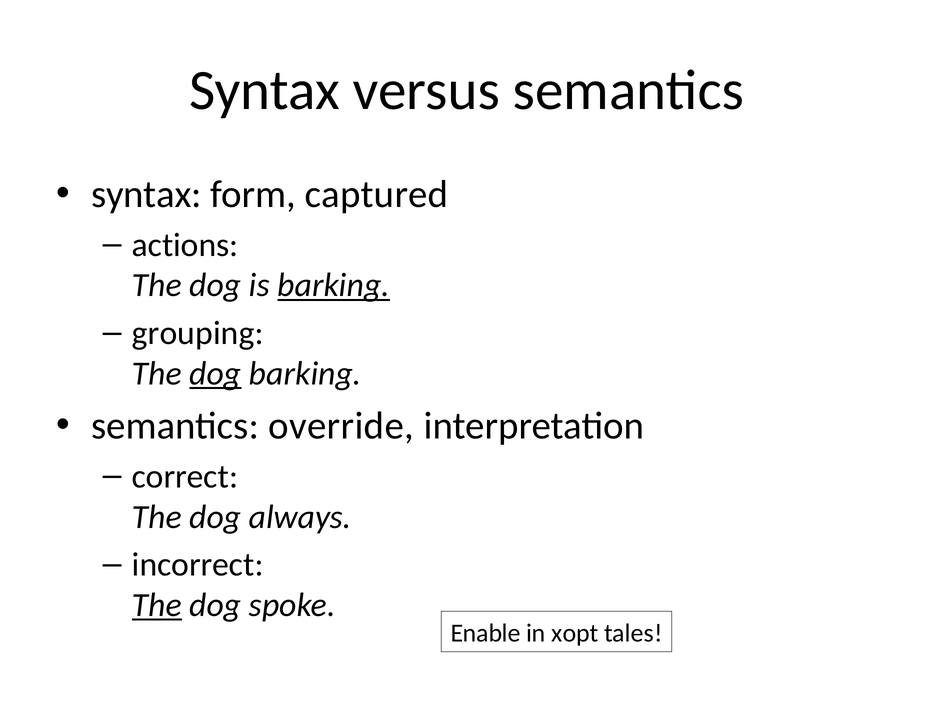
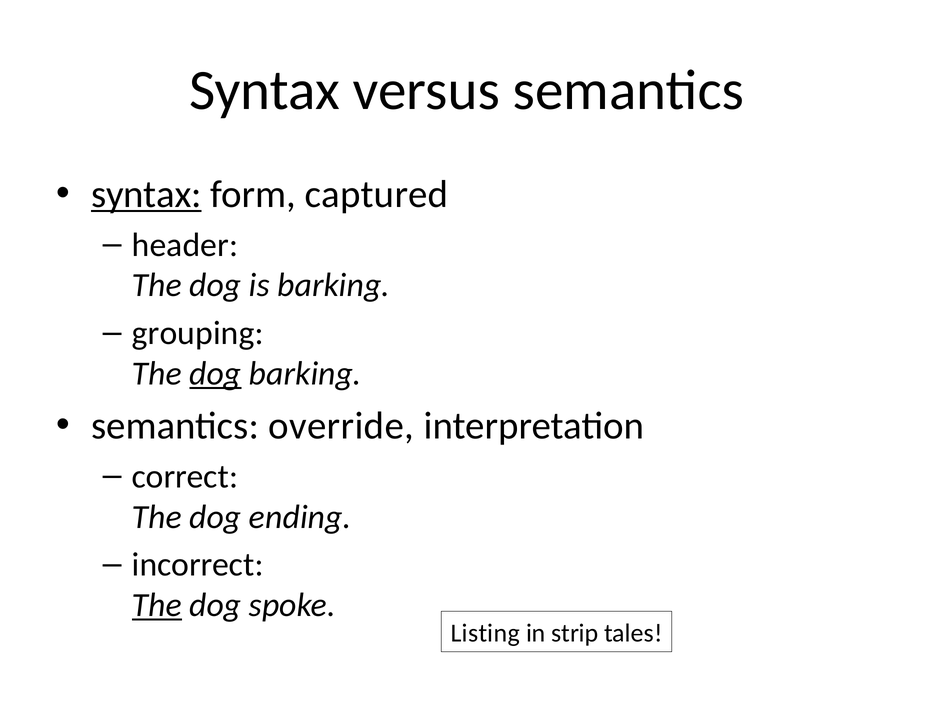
syntax underline: none -> present (146, 194)
actions: actions -> header (185, 245)
barking underline: present -> none (334, 285)
always: always -> ending (300, 517)
Enable: Enable -> Listing (485, 633)
xopt: xopt -> strip (575, 633)
